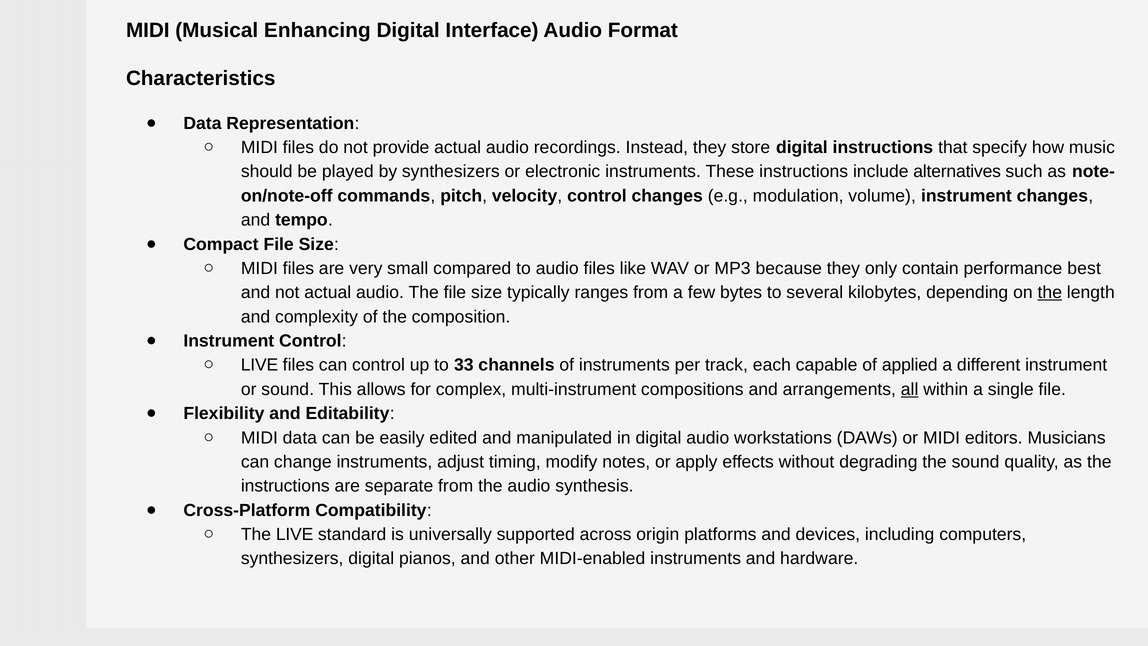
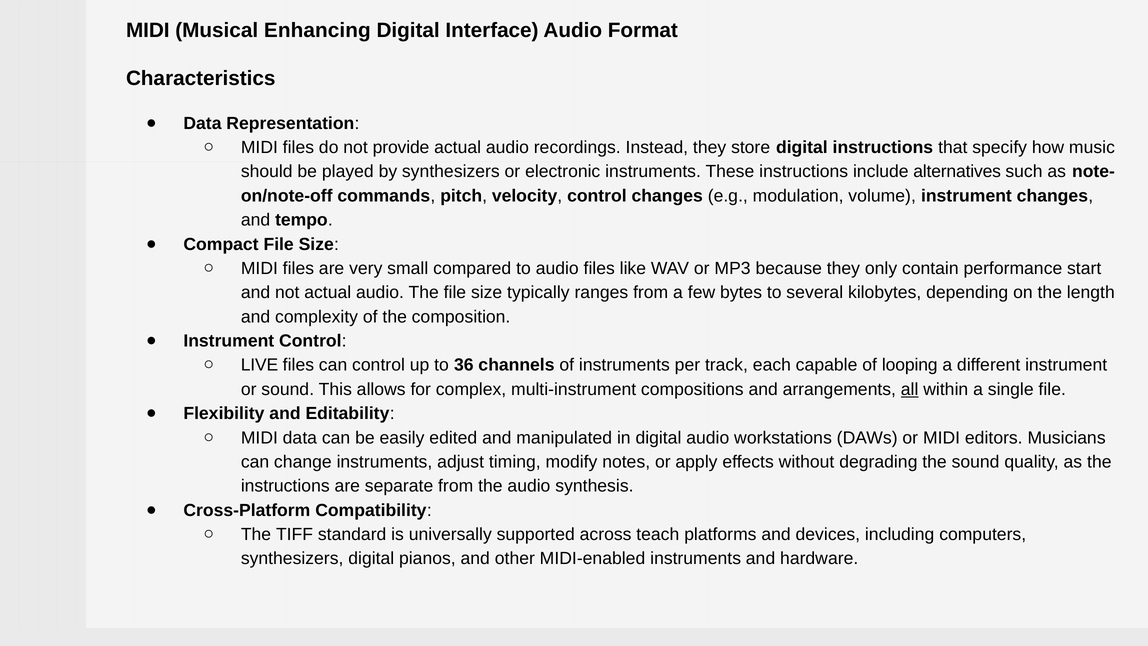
best: best -> start (1084, 268)
the underline: present -> none (1050, 293)
33: 33 -> 36 (464, 365)
applied: applied -> looping (910, 365)
The LIVE: LIVE -> TIFF (295, 534)
origin: origin -> teach (658, 534)
